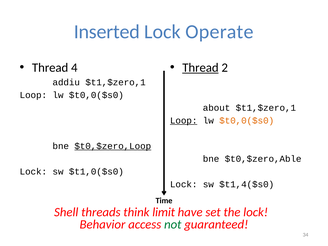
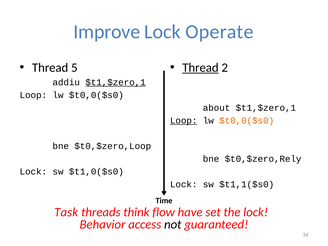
Inserted: Inserted -> Improve (107, 32)
4: 4 -> 5 (74, 68)
$t1,$zero,1 underline: none -> present (116, 82)
$t0,$zero,Loop underline: present -> none (113, 146)
$t0,$zero,Able: $t0,$zero,Able -> $t0,$zero,Rely (263, 159)
$t1,4($s0: $t1,4($s0 -> $t1,1($s0 (247, 184)
Shell: Shell -> Task (66, 212)
limit: limit -> flow (164, 212)
not colour: green -> black (173, 224)
